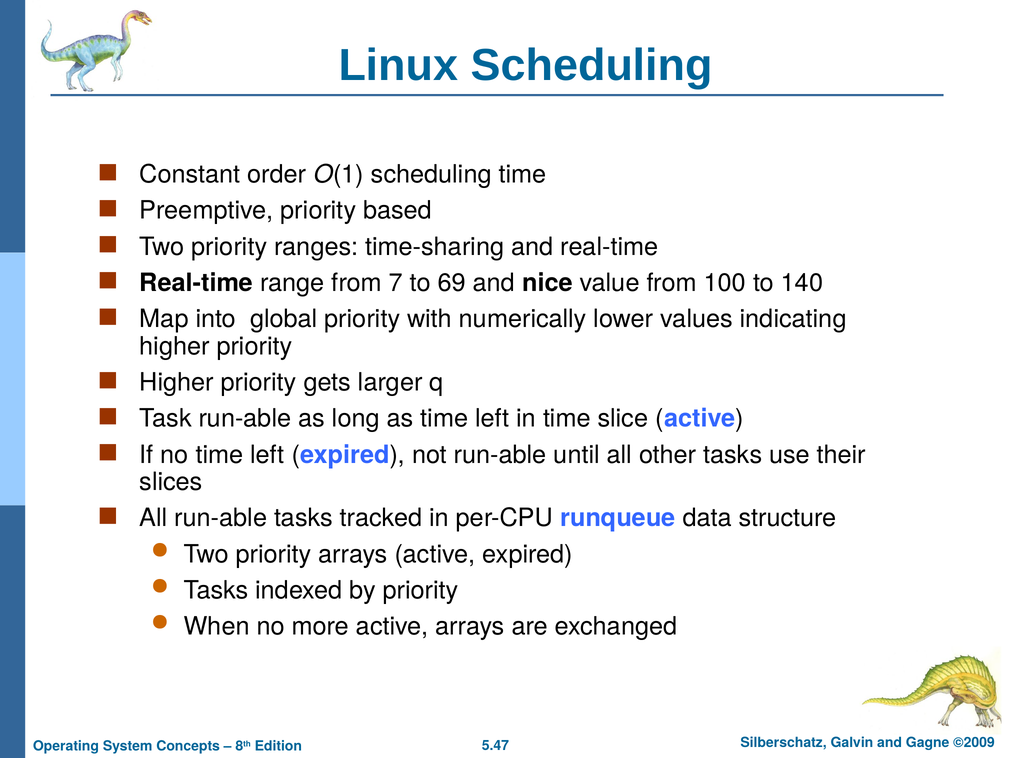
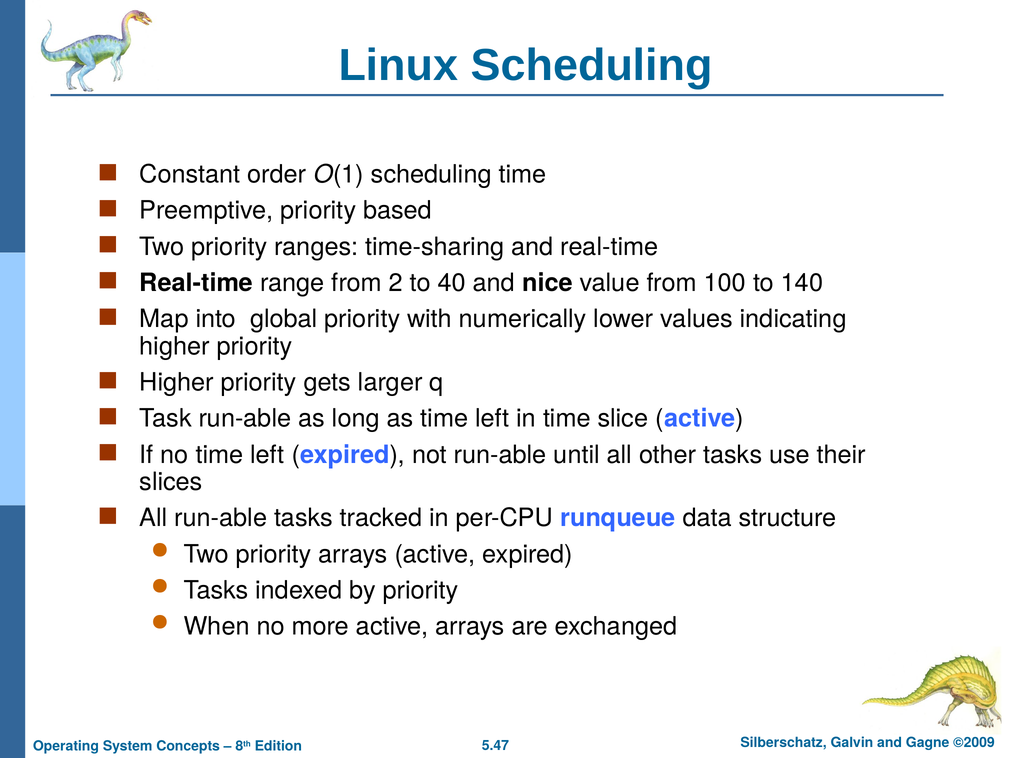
7: 7 -> 2 (396, 283)
69: 69 -> 40 (452, 283)
